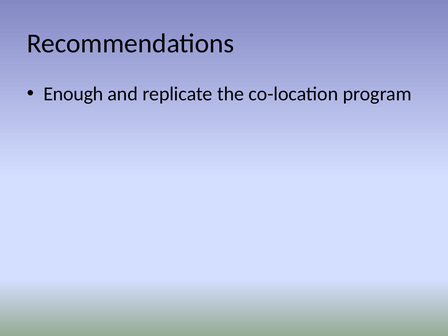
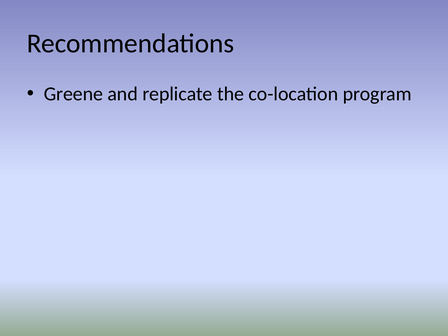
Enough: Enough -> Greene (73, 94)
